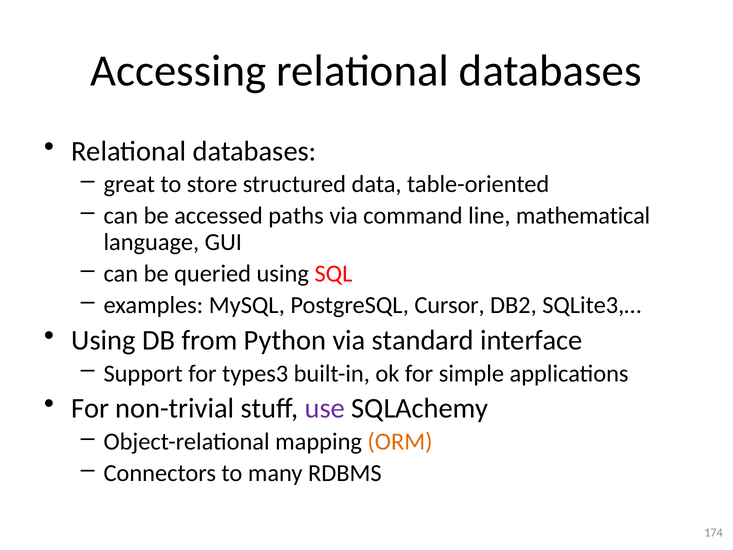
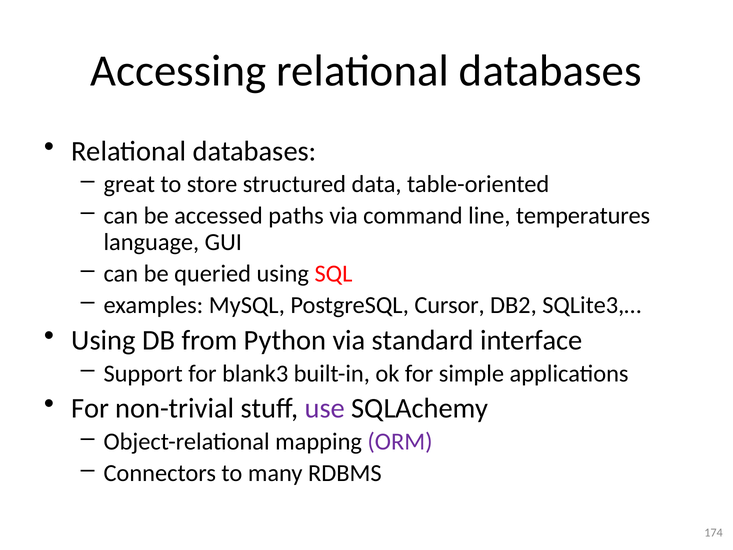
mathematical: mathematical -> temperatures (583, 216)
types3: types3 -> blank3 (255, 373)
ORM colour: orange -> purple (400, 441)
